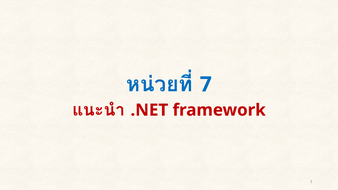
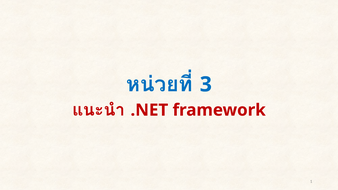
7: 7 -> 3 (206, 84)
